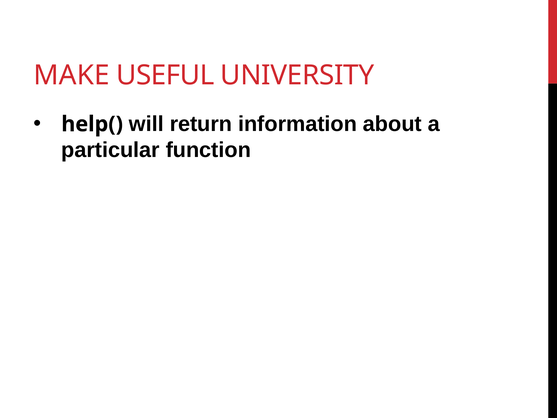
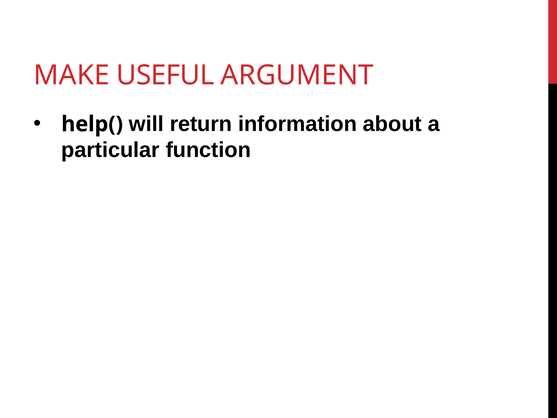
UNIVERSITY: UNIVERSITY -> ARGUMENT (297, 75)
